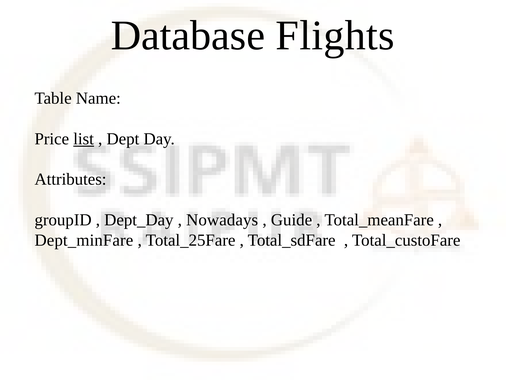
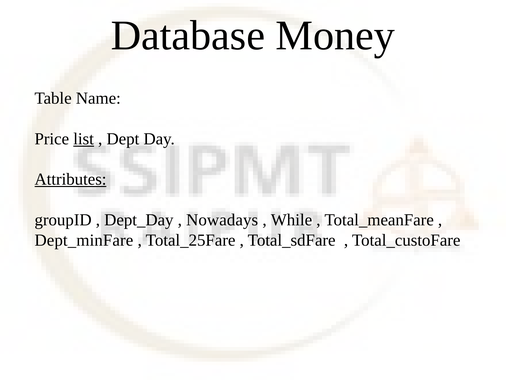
Flights: Flights -> Money (335, 35)
Attributes underline: none -> present (70, 179)
Guide: Guide -> While (292, 220)
